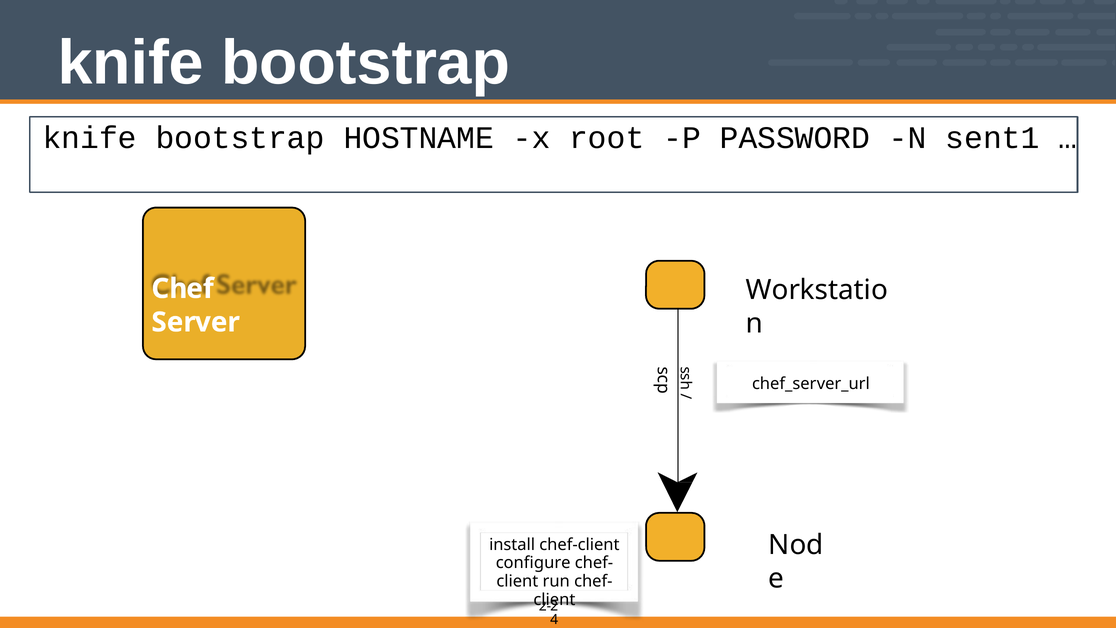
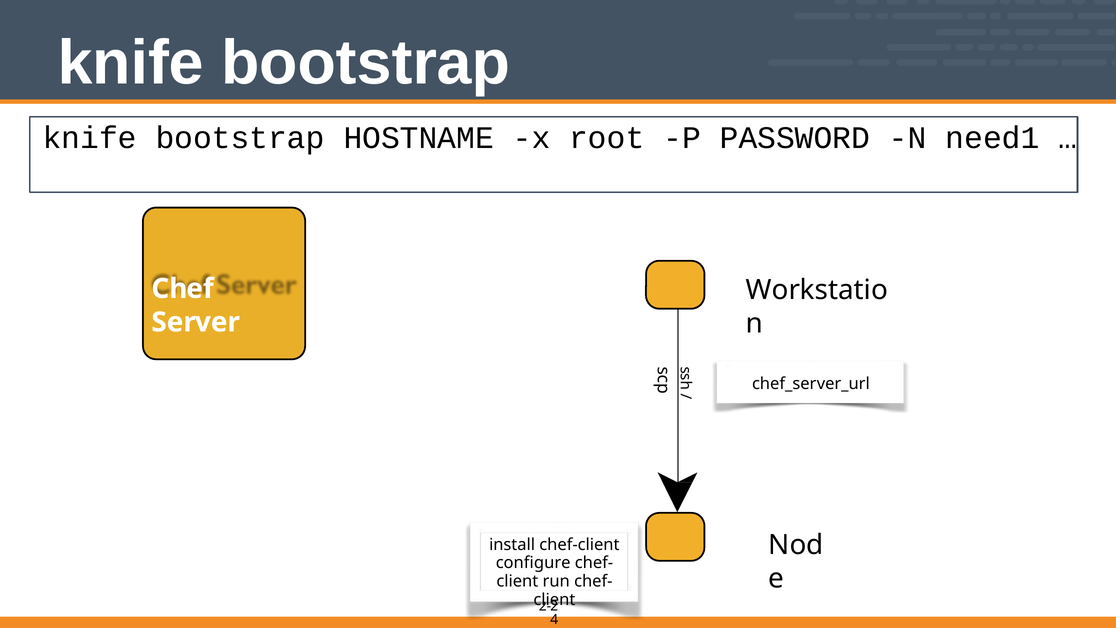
sent1: sent1 -> need1 (993, 138)
